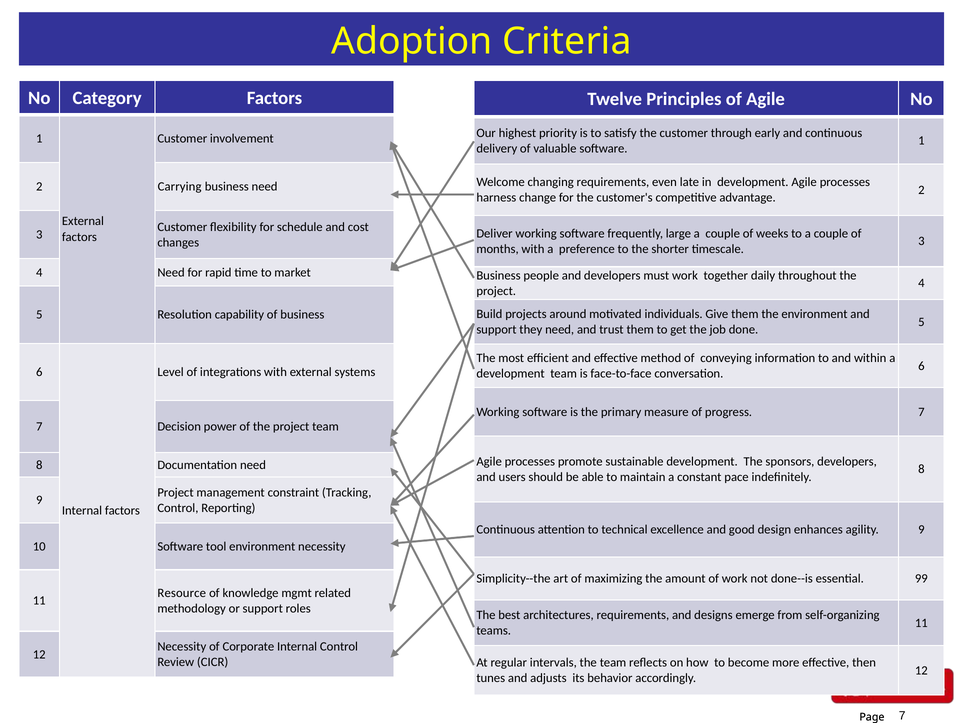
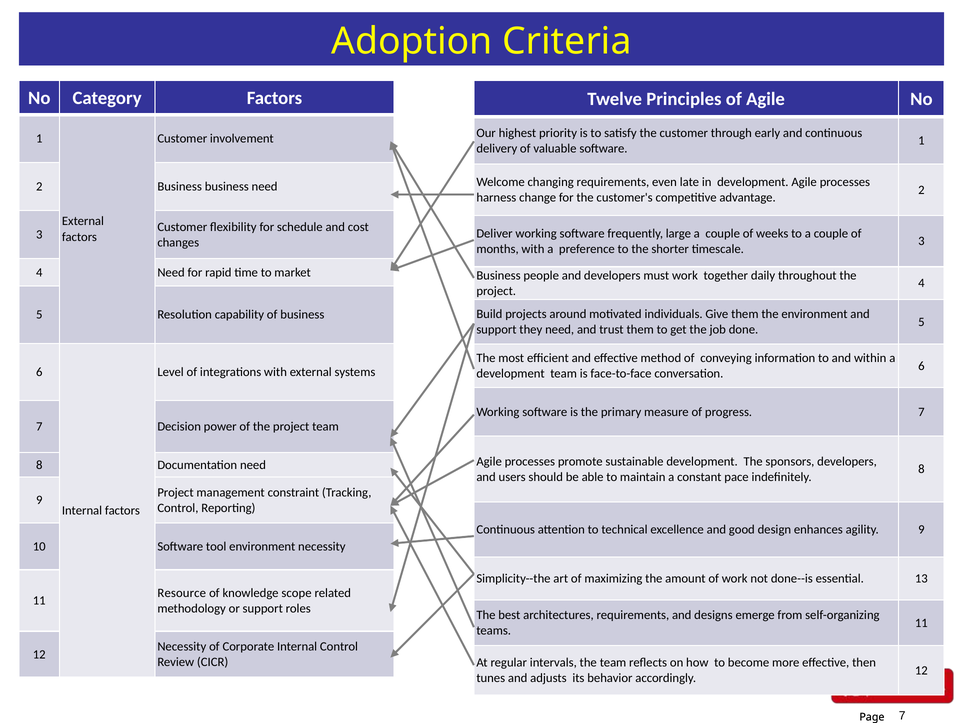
2 Carrying: Carrying -> Business (180, 187)
99: 99 -> 13 (921, 578)
mgmt: mgmt -> scope (297, 592)
